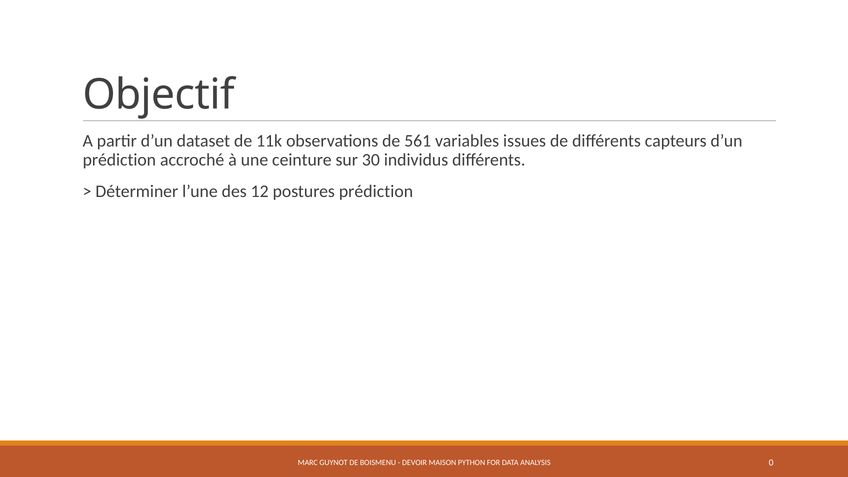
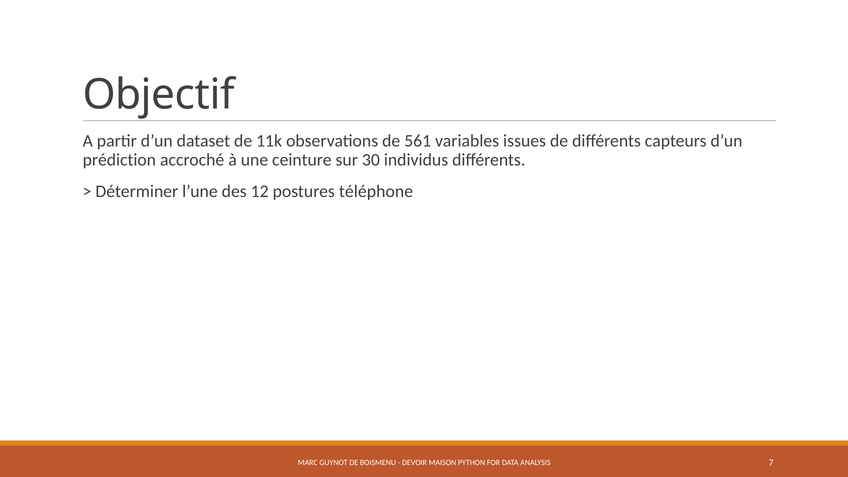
postures prédiction: prédiction -> téléphone (376, 192)
0: 0 -> 7 (771, 463)
